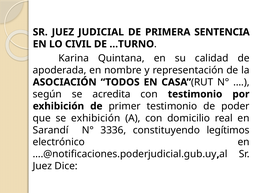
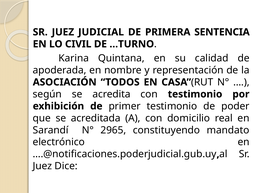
se exhibición: exhibición -> acreditada (96, 118)
3336: 3336 -> 2965 (113, 130)
legítimos: legítimos -> mandato (228, 130)
